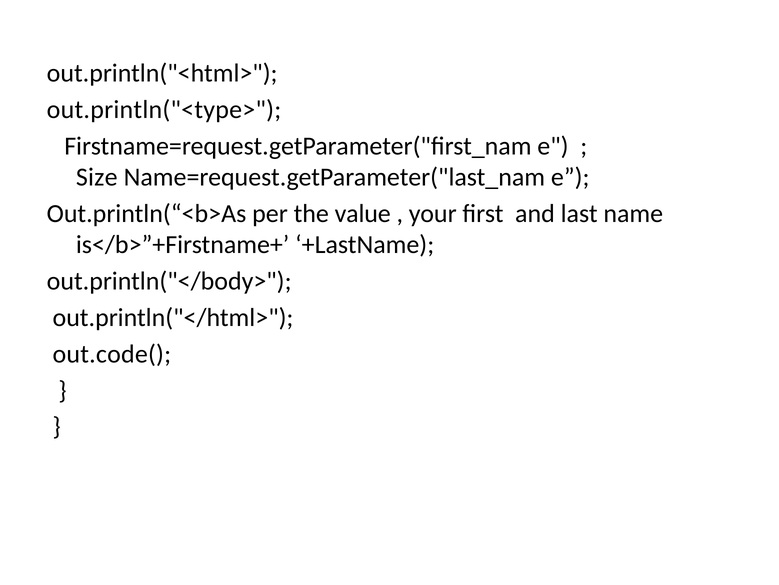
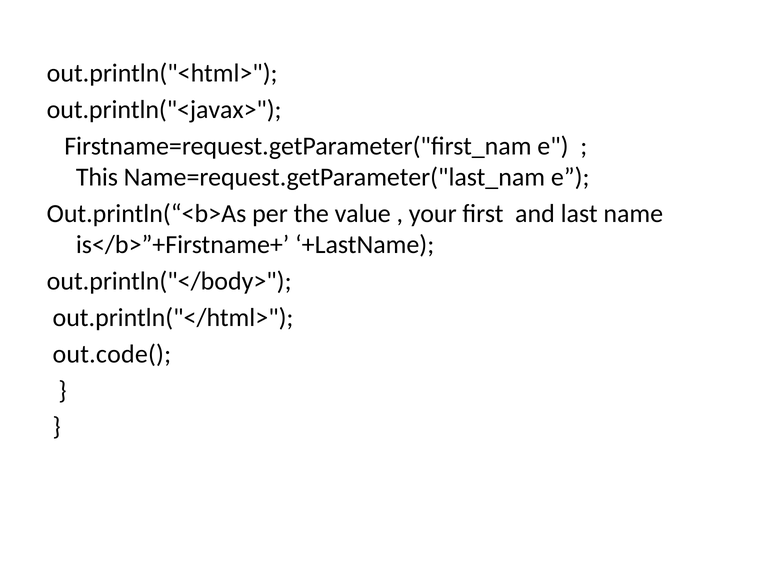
out.println("<type>: out.println("<type> -> out.println("<javax> (164, 110)
Size: Size -> This (97, 177)
